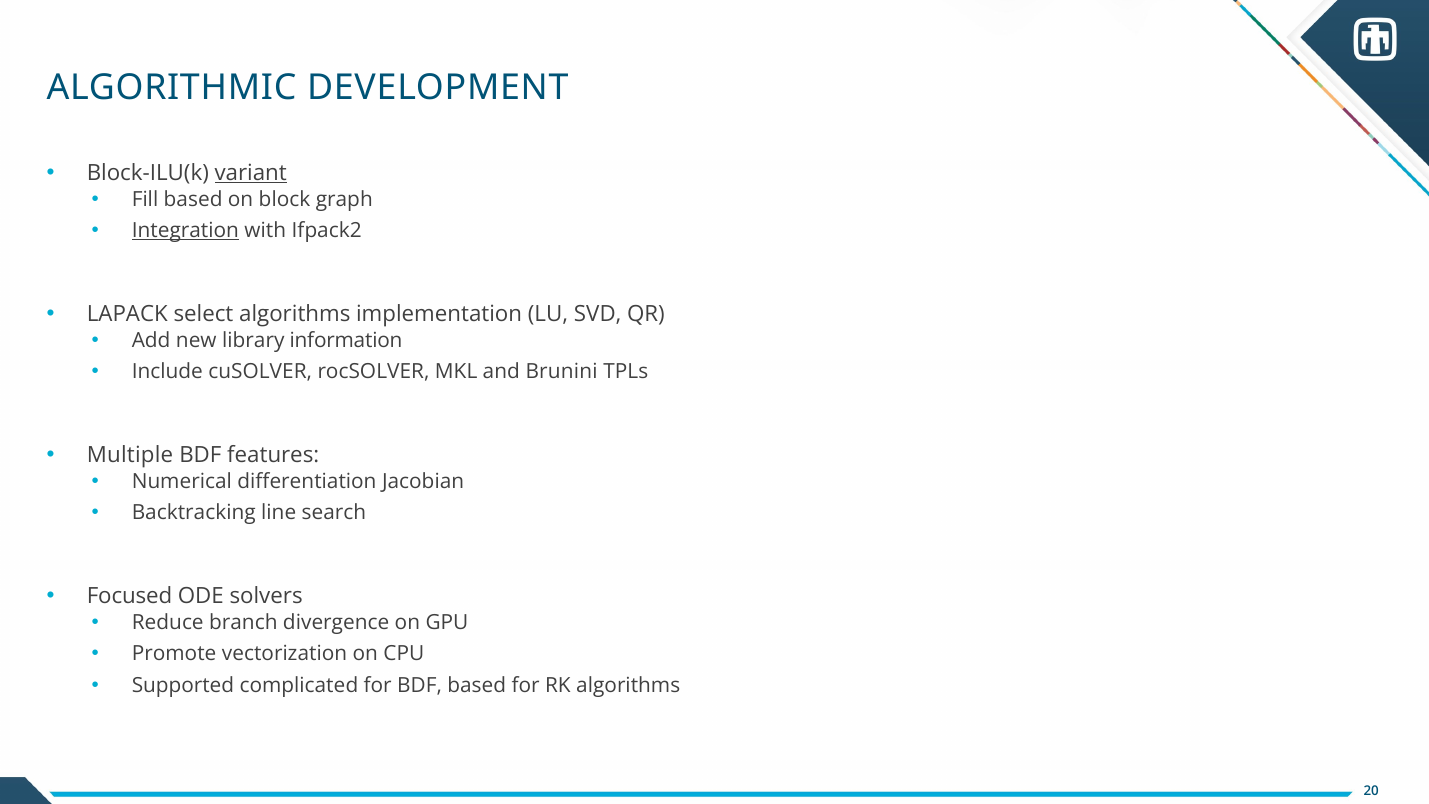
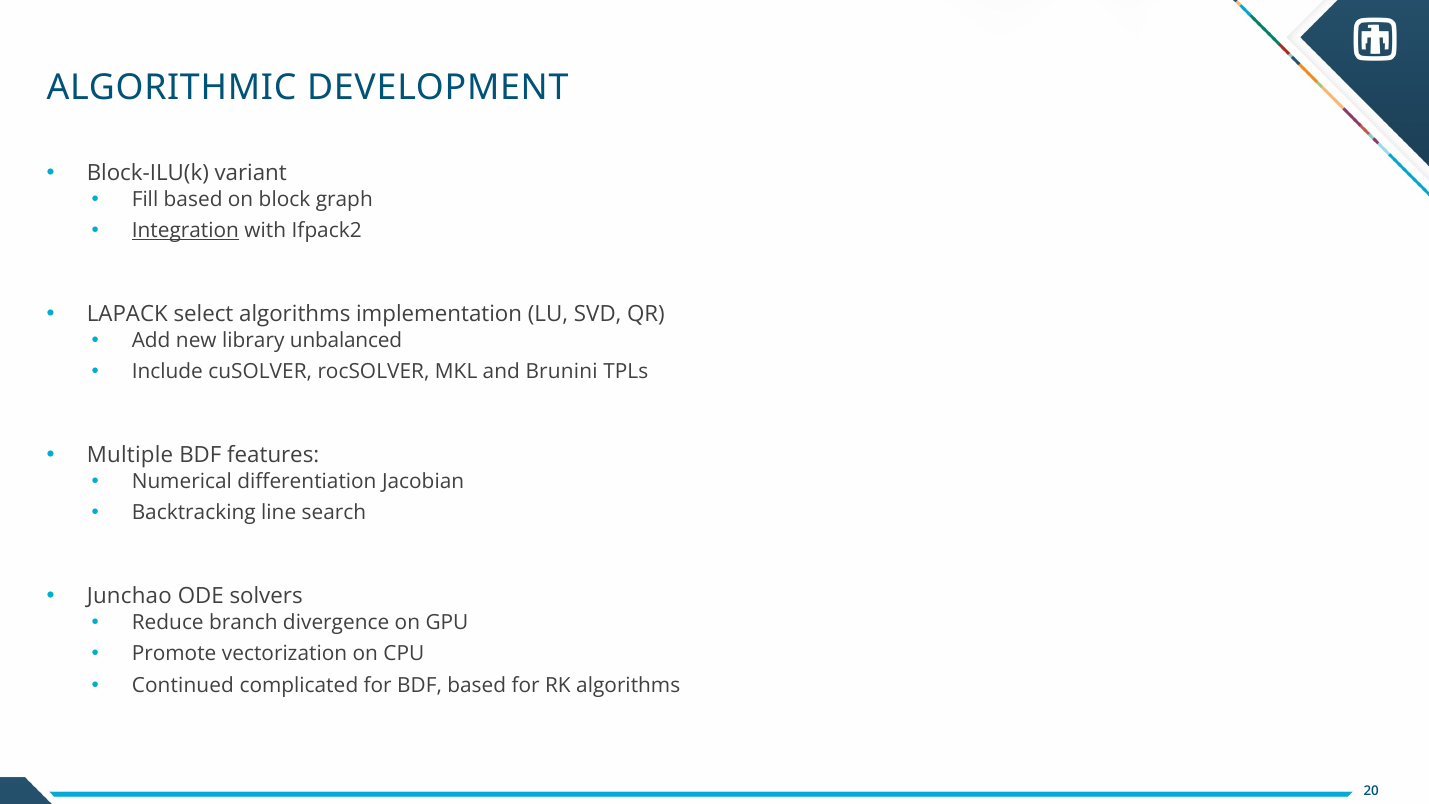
variant underline: present -> none (251, 173)
information: information -> unbalanced (346, 340)
Focused: Focused -> Junchao (129, 596)
Supported: Supported -> Continued (183, 685)
